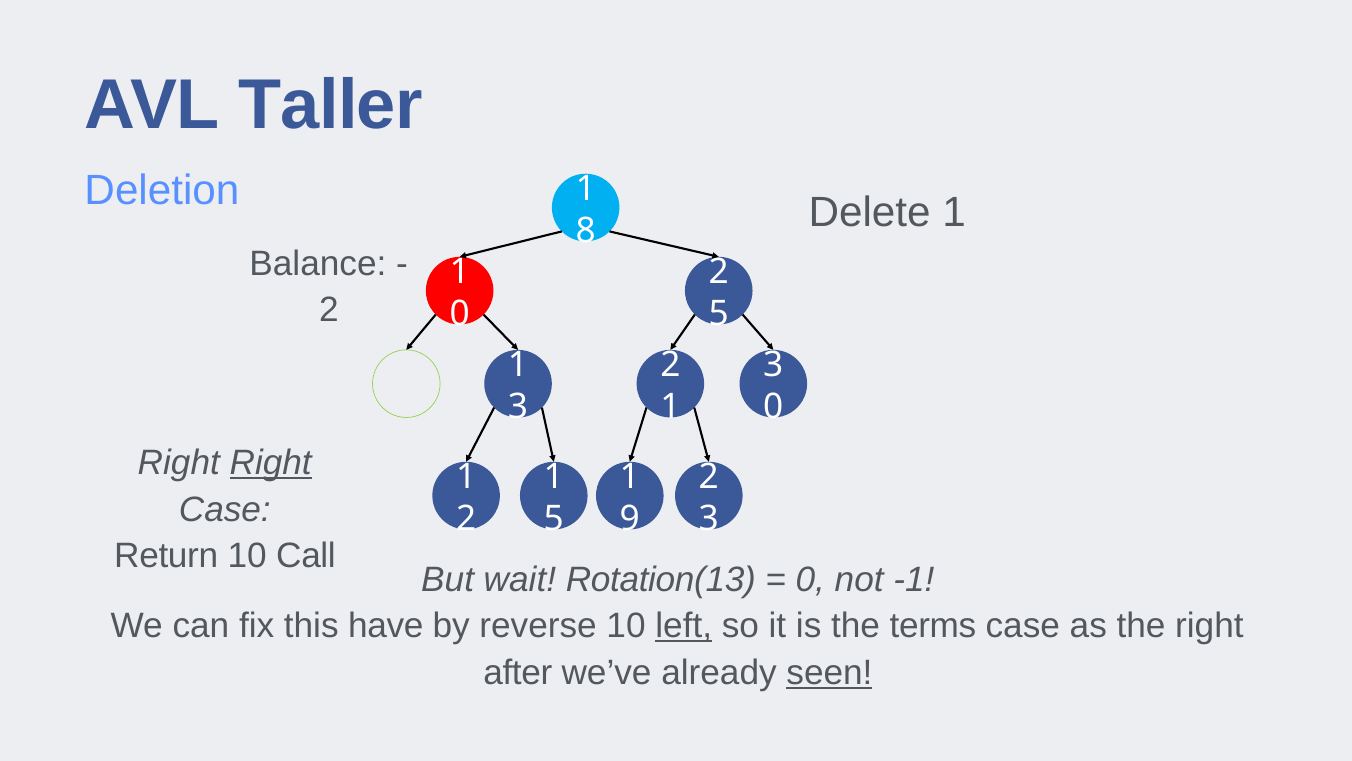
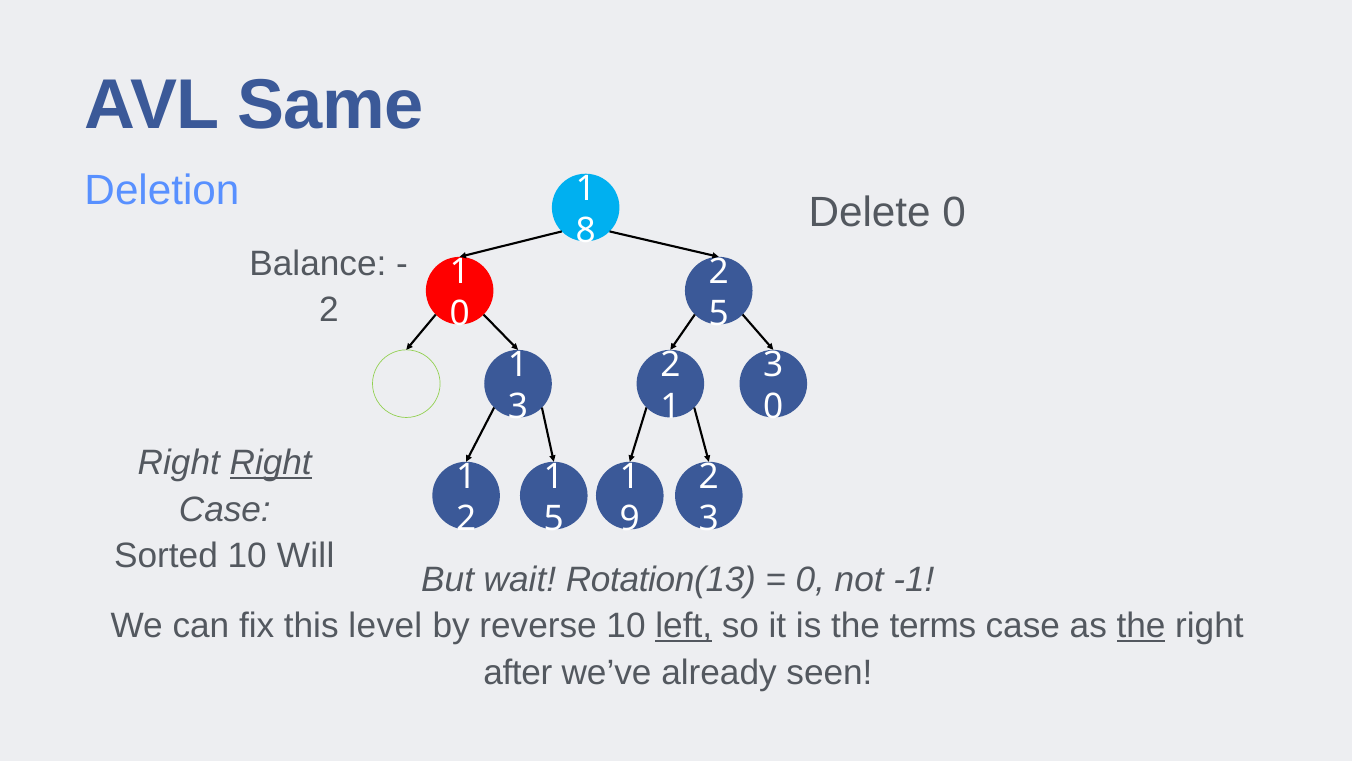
Taller: Taller -> Same (331, 105)
Delete 1: 1 -> 0 (954, 213)
Return: Return -> Sorted (166, 556)
Call: Call -> Will (306, 556)
have: have -> level (385, 626)
the underline: none -> present (1141, 626)
seen underline: present -> none (829, 672)
